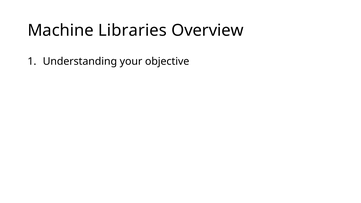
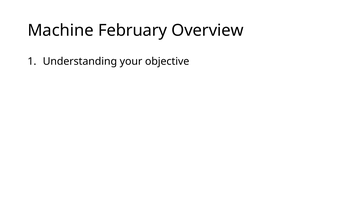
Libraries: Libraries -> February (133, 30)
